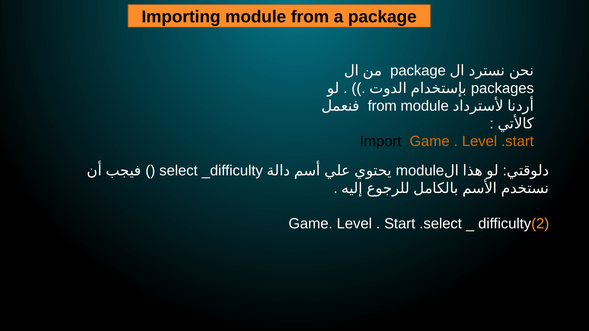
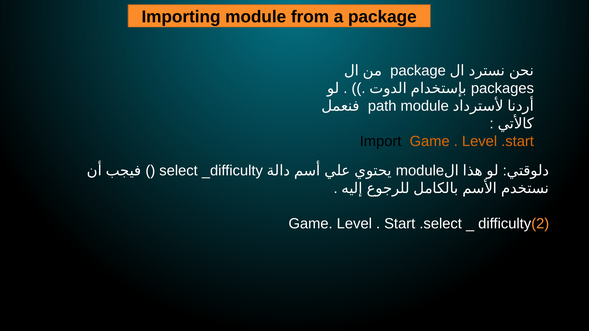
from: from -> path (382, 106)
